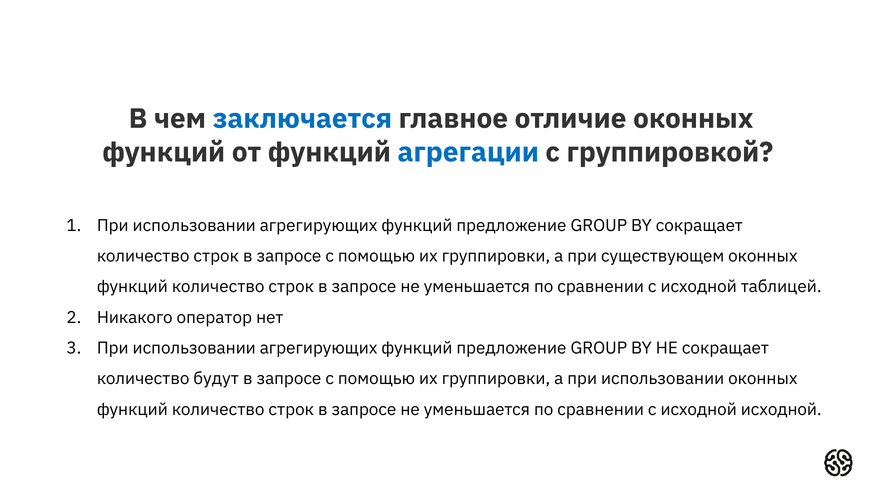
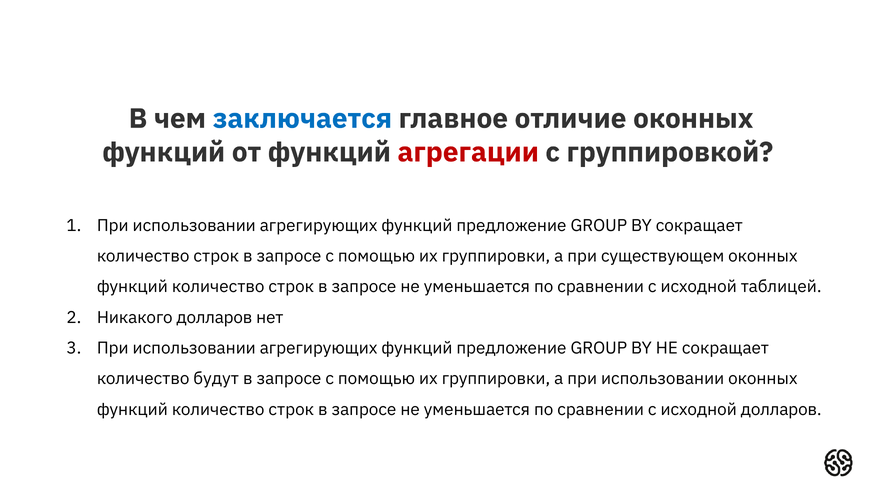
агрегации colour: blue -> red (468, 152)
Никакого оператор: оператор -> долларов (214, 317)
исходной исходной: исходной -> долларов (781, 409)
